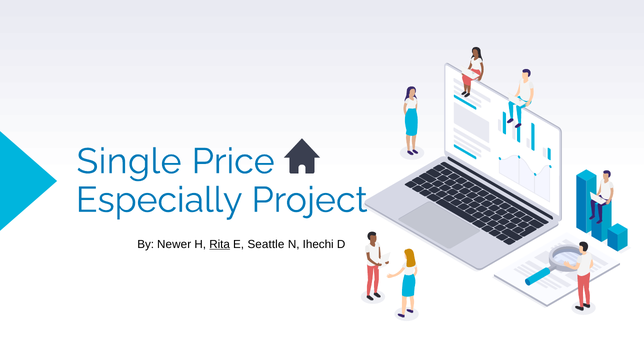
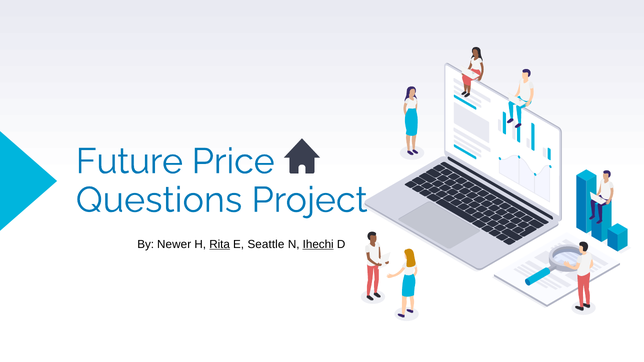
Single: Single -> Future (129, 162)
Especially: Especially -> Questions (159, 200)
Ihechi underline: none -> present (318, 245)
